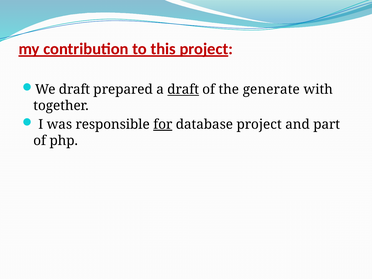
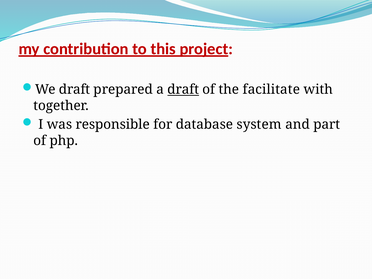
generate: generate -> facilitate (271, 90)
for underline: present -> none (163, 124)
database project: project -> system (259, 124)
